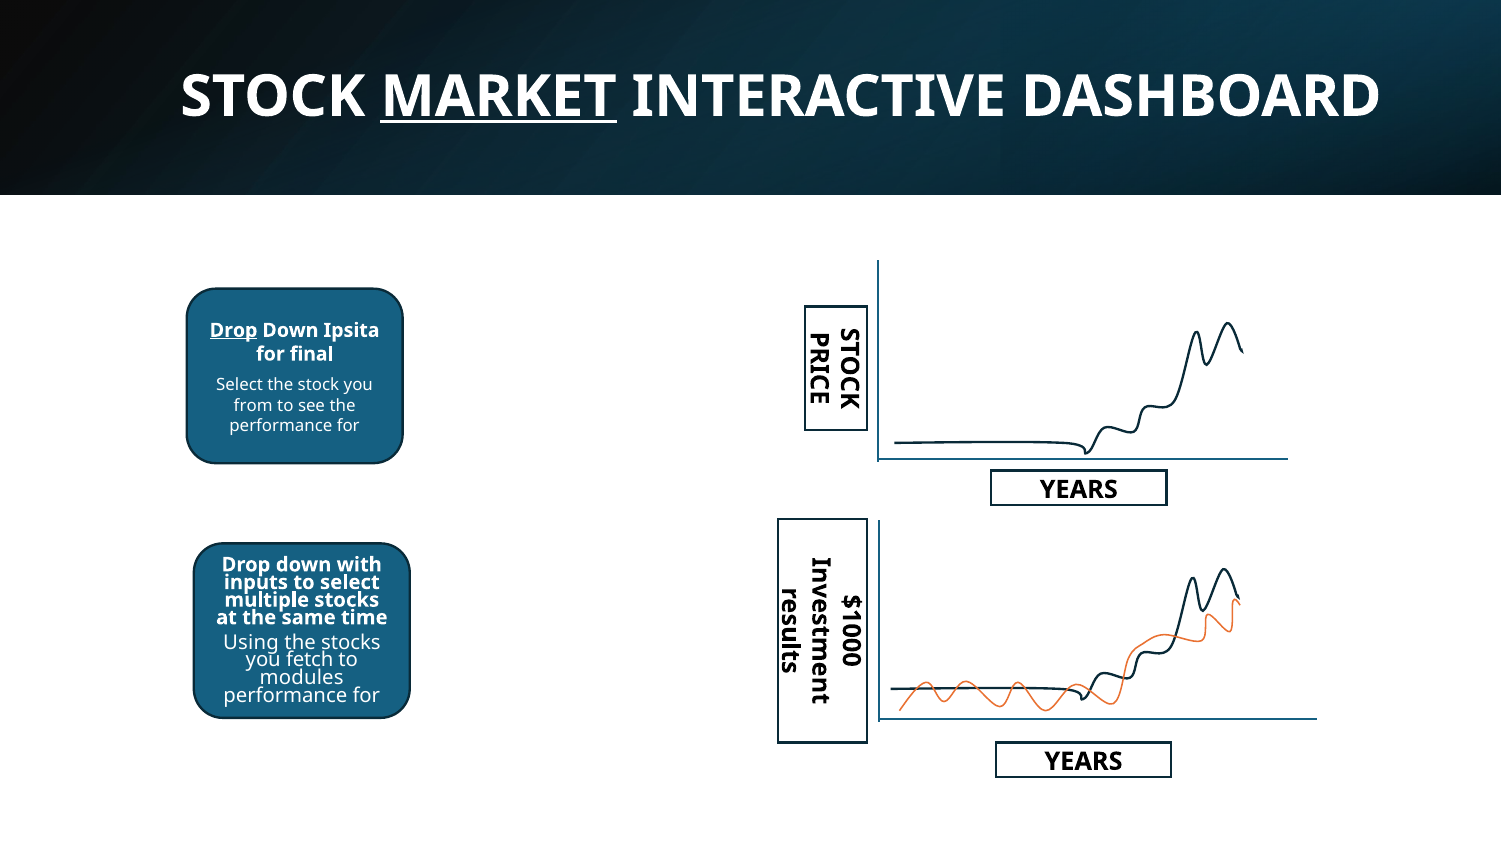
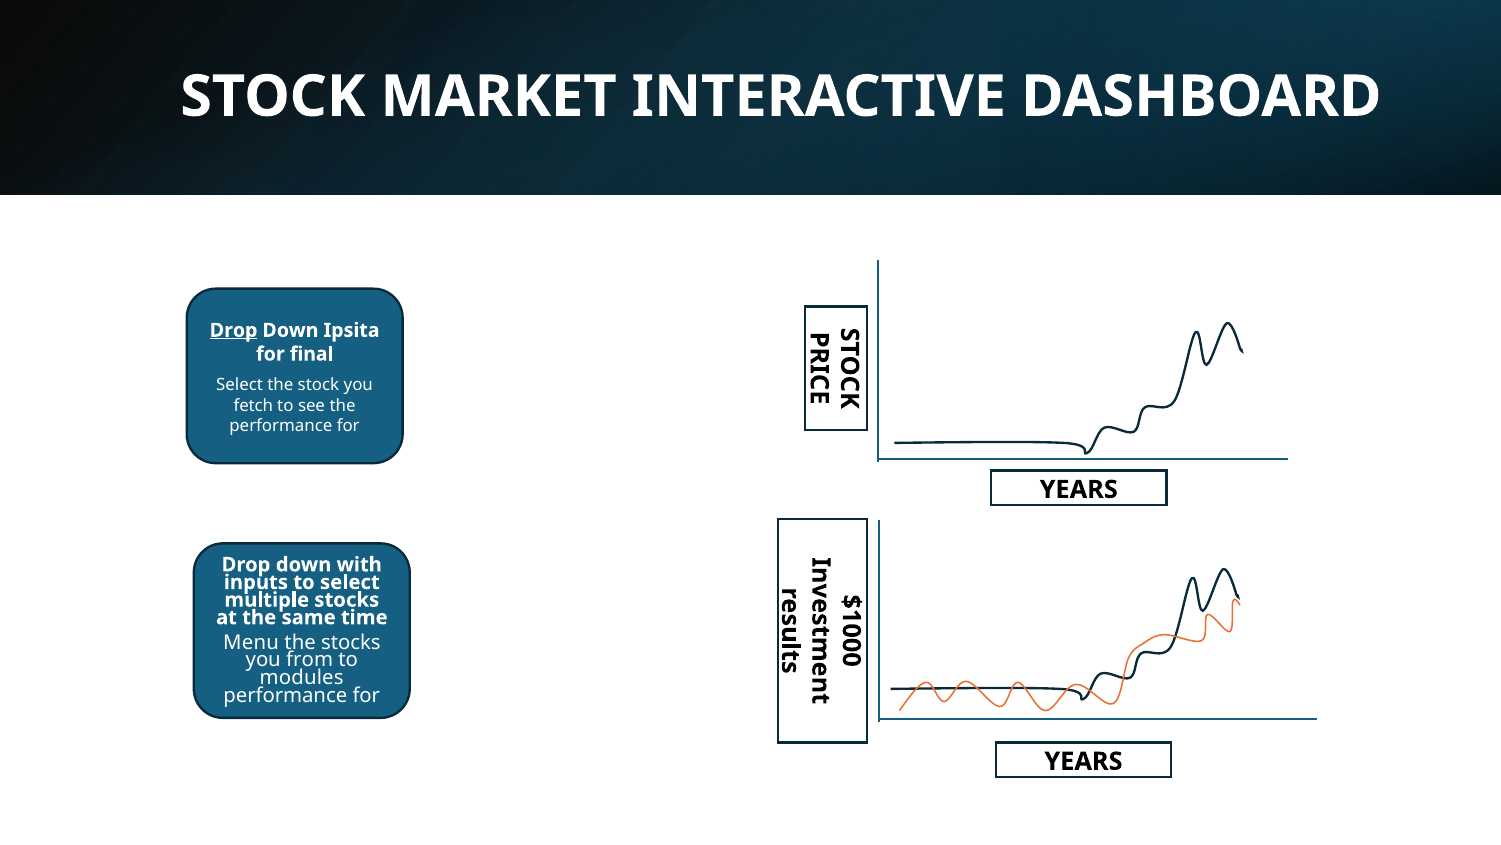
MARKET underline: present -> none (498, 97)
from: from -> fetch (253, 405)
Using: Using -> Menu (251, 642)
fetch: fetch -> from (310, 660)
